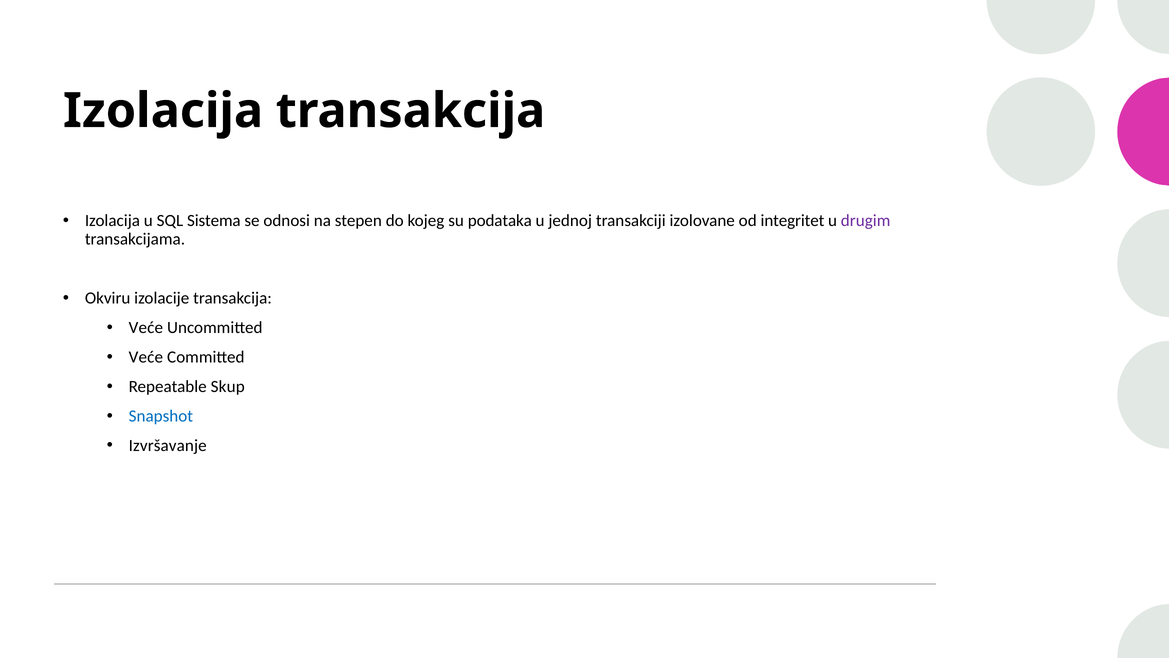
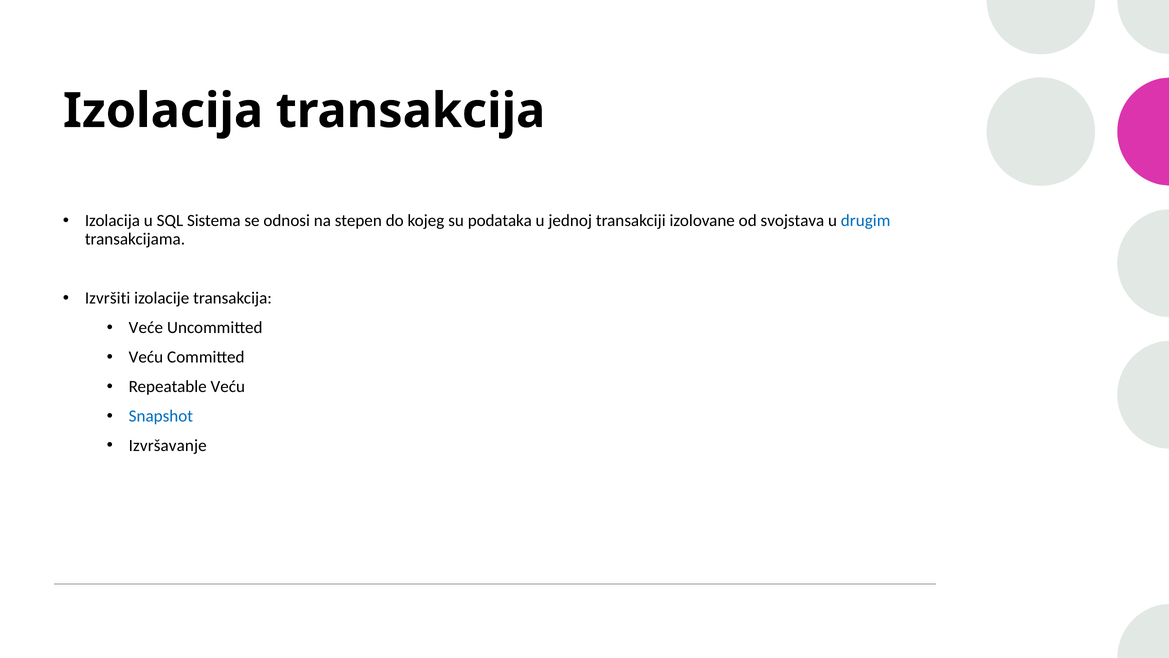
integritet: integritet -> svojstava (792, 221)
drugim colour: purple -> blue (866, 221)
Okviru: Okviru -> Izvršiti (108, 298)
Veće: Veće -> Veću (146, 357)
Repeatable Skup: Skup -> Veću (228, 386)
